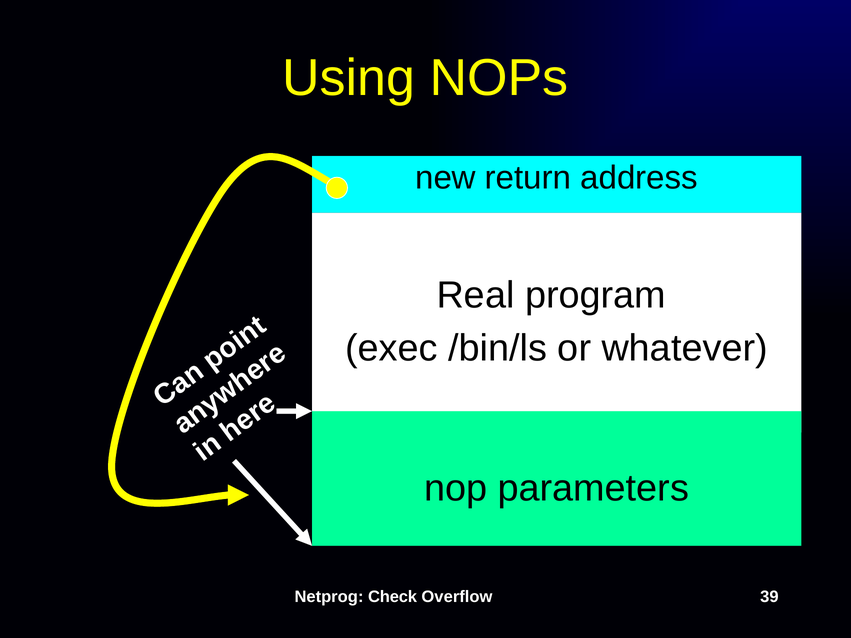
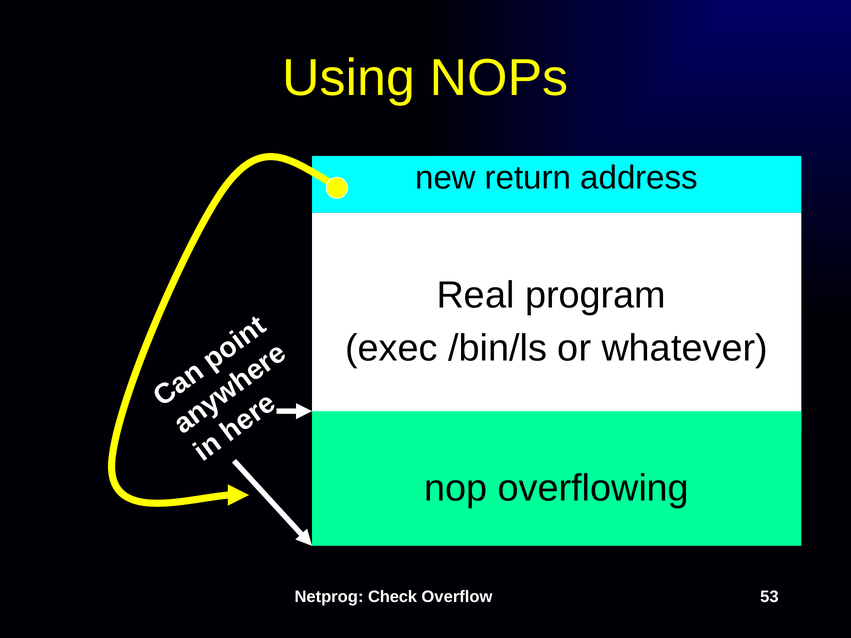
parameters: parameters -> overflowing (593, 489)
39: 39 -> 53 (769, 597)
